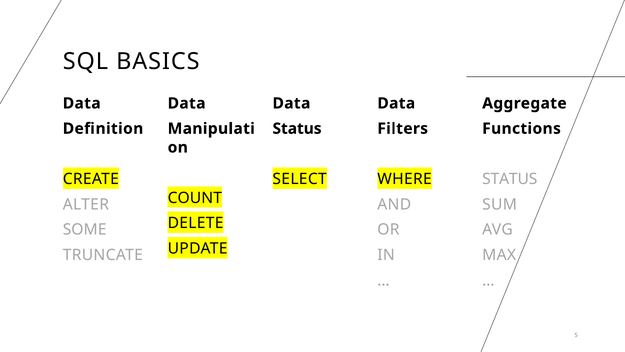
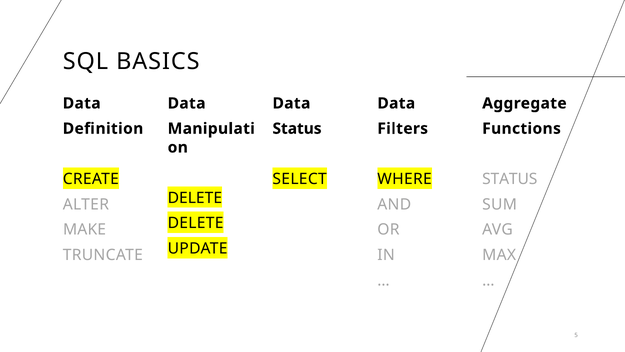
COUNT: COUNT -> DELETE (195, 198)
SOME: SOME -> MAKE (85, 230)
